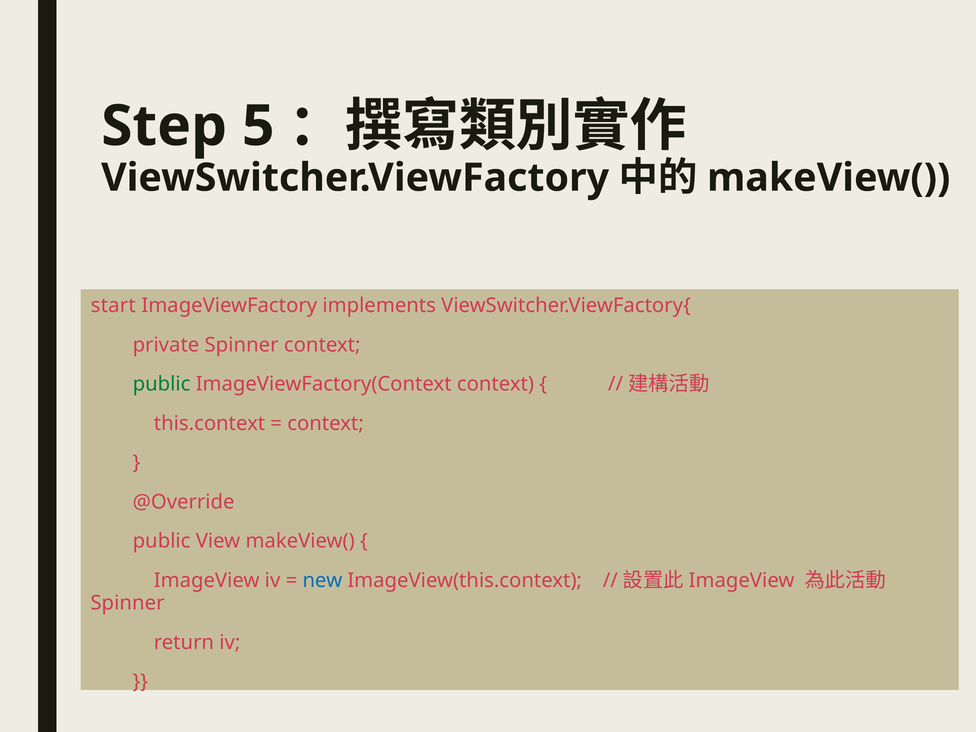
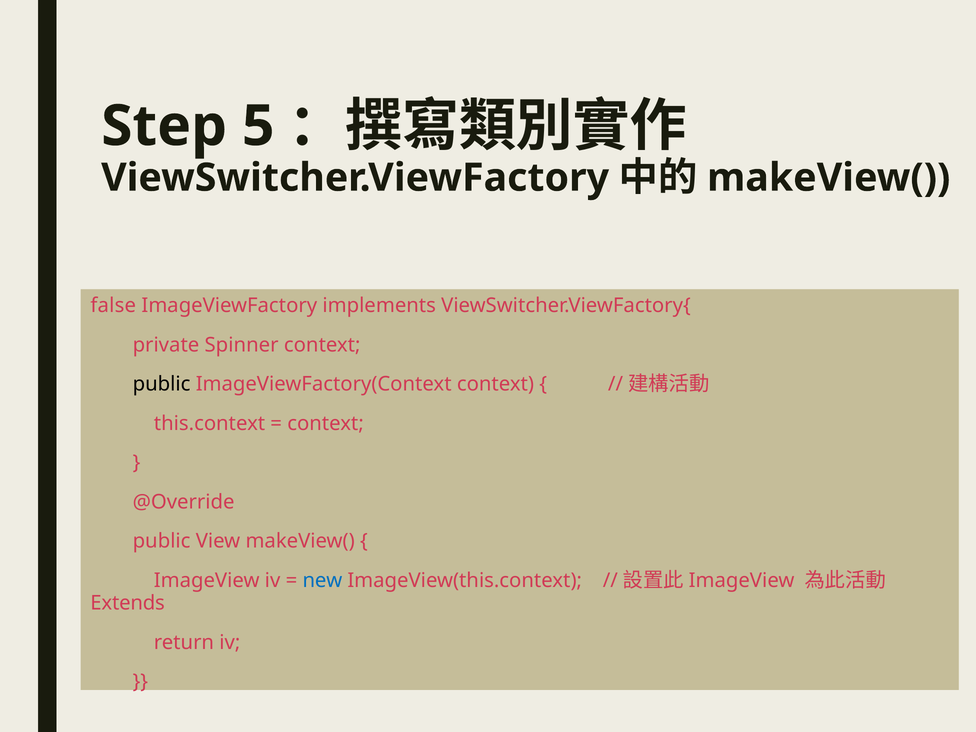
start: start -> false (113, 306)
public colour: green -> black (162, 384)
Spinner: Spinner -> Extends (128, 603)
